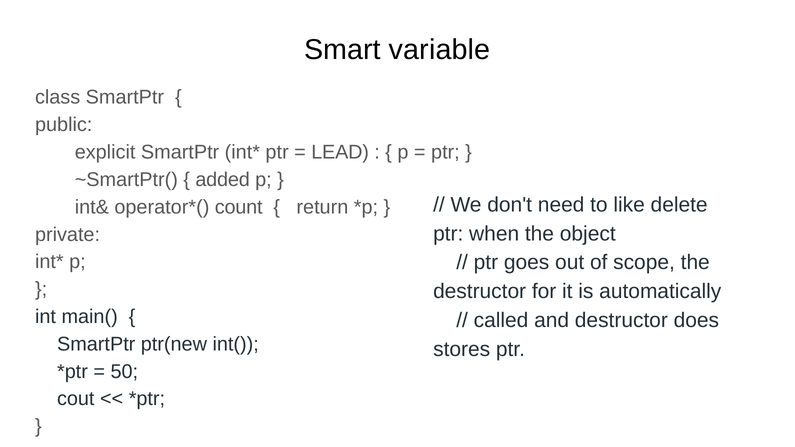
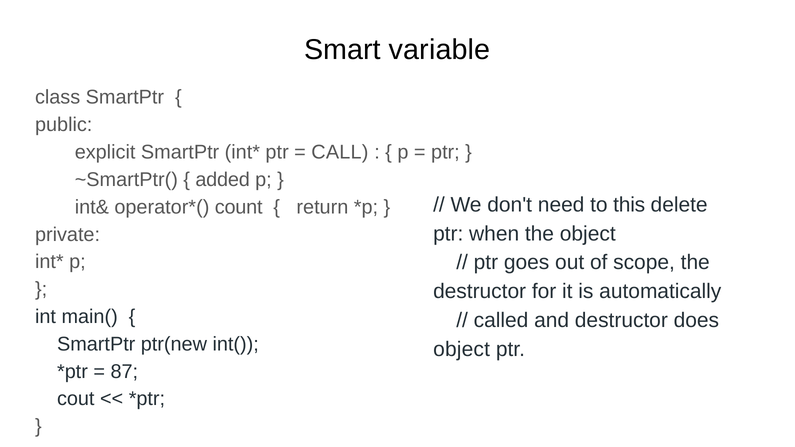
LEAD: LEAD -> CALL (340, 152)
like: like -> this (629, 205)
stores: stores -> object (462, 349)
50: 50 -> 87 (124, 372)
